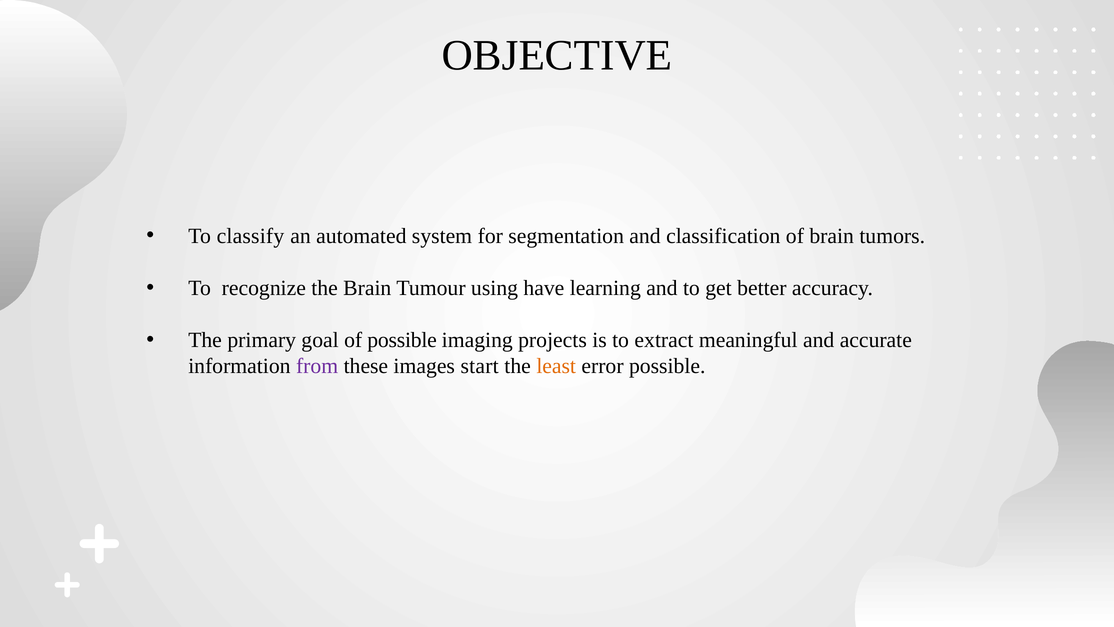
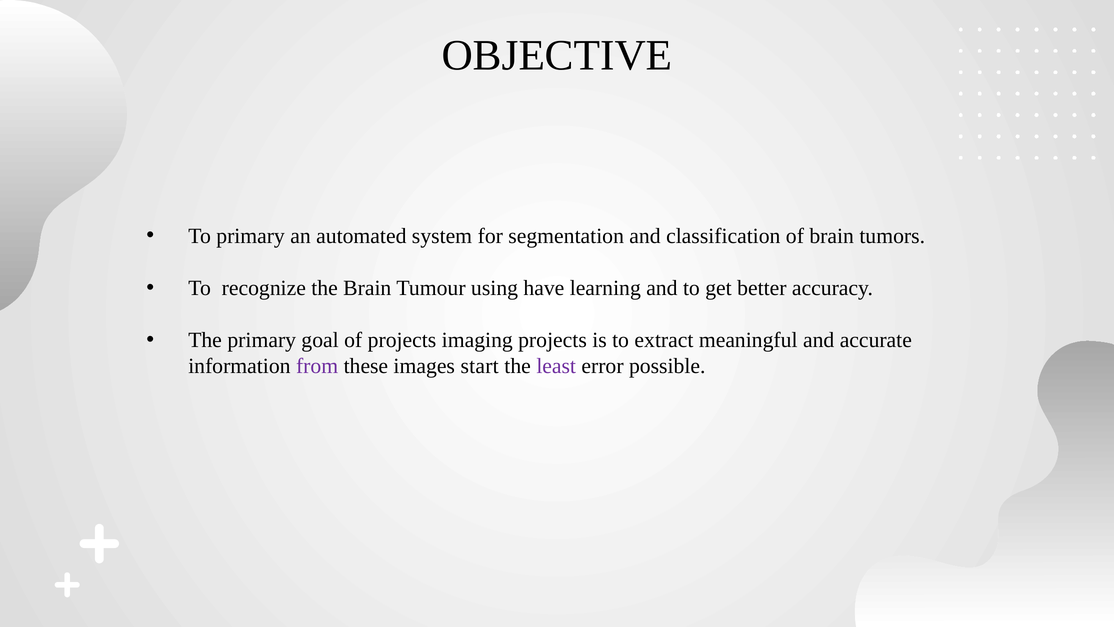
To classify: classify -> primary (251, 236)
of possible: possible -> projects (402, 340)
least colour: orange -> purple (556, 366)
